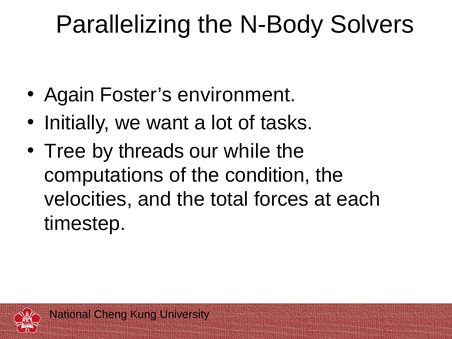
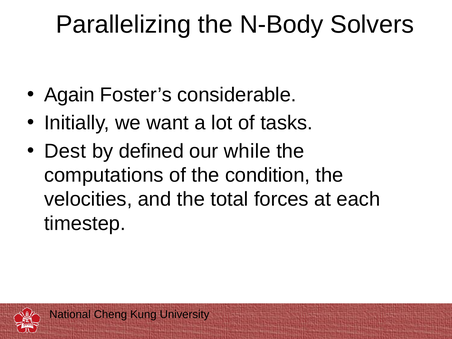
environment: environment -> considerable (237, 95)
Tree: Tree -> Dest (65, 151)
threads: threads -> defined (151, 151)
